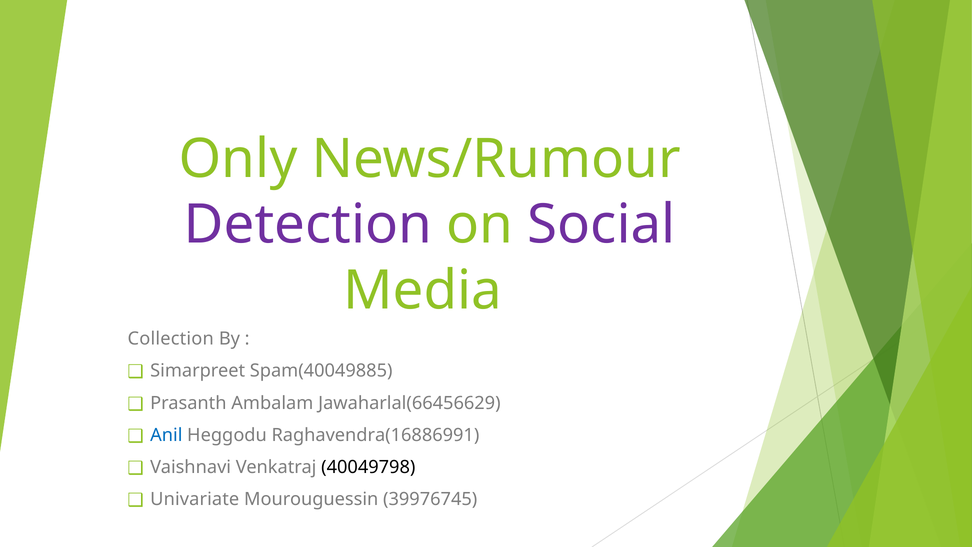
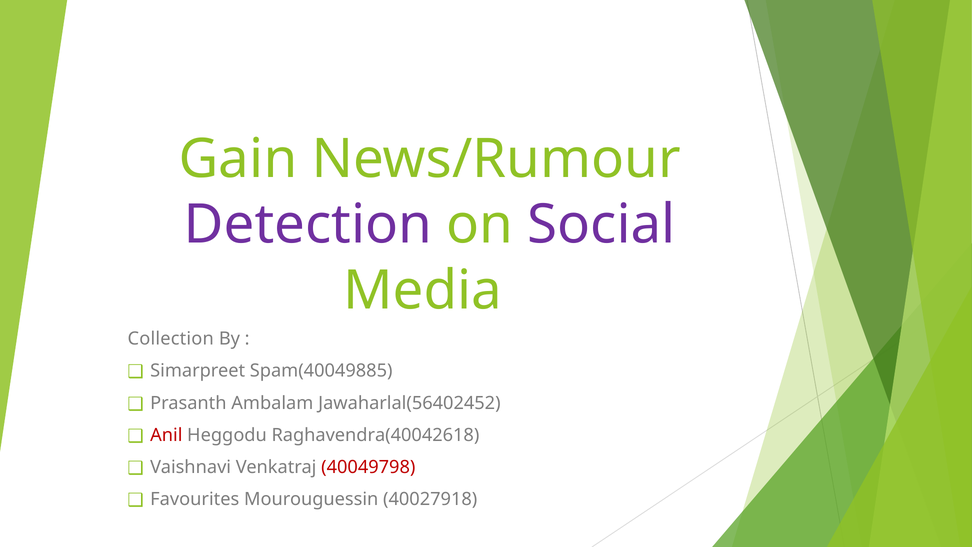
Only: Only -> Gain (238, 159)
Jawaharlal(66456629: Jawaharlal(66456629 -> Jawaharlal(56402452 (409, 403)
Anil colour: blue -> red (166, 435)
Raghavendra(16886991: Raghavendra(16886991 -> Raghavendra(40042618 (375, 435)
40049798 colour: black -> red (368, 467)
Univariate: Univariate -> Favourites (195, 499)
39976745: 39976745 -> 40027918 (430, 499)
